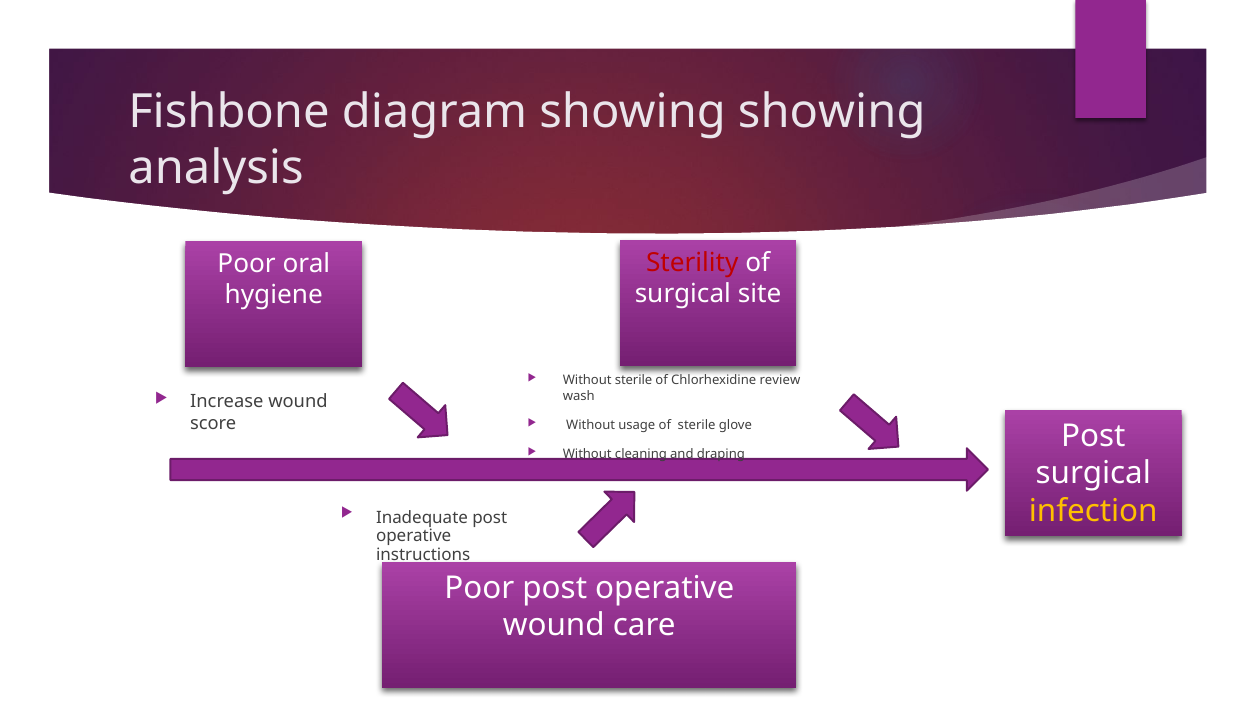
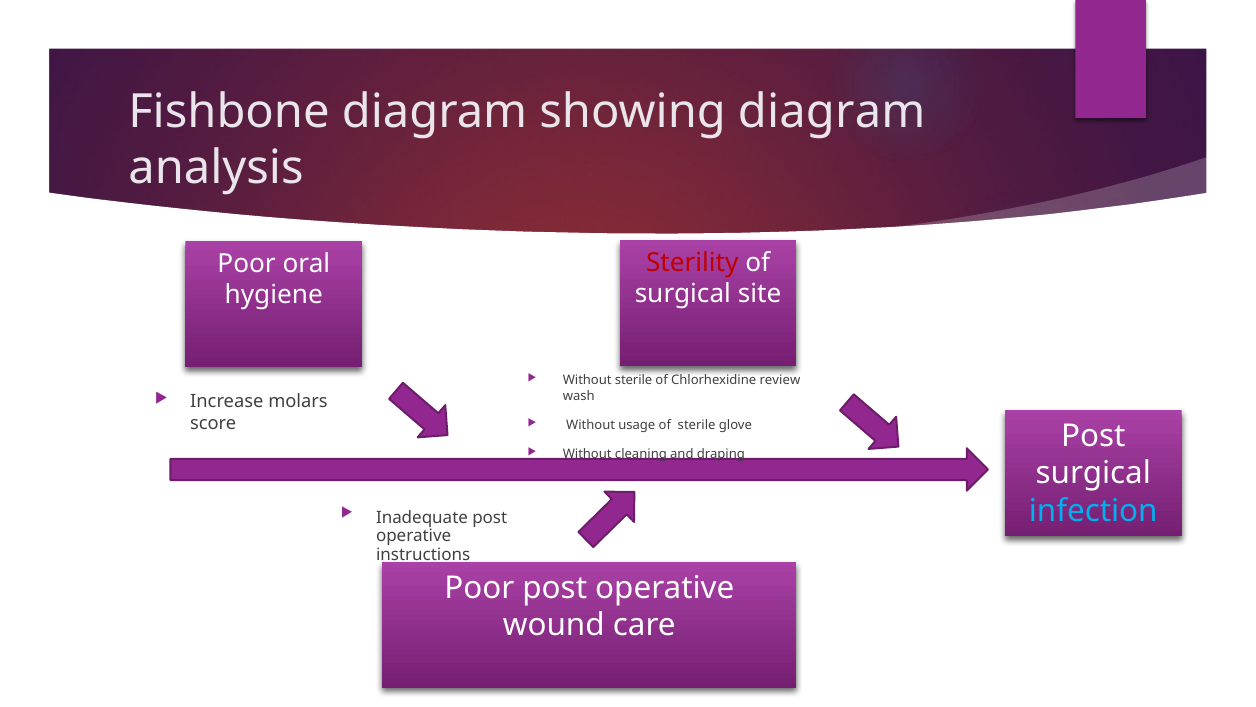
showing showing: showing -> diagram (832, 112)
Increase wound: wound -> molars (298, 401)
infection colour: yellow -> light blue (1093, 511)
